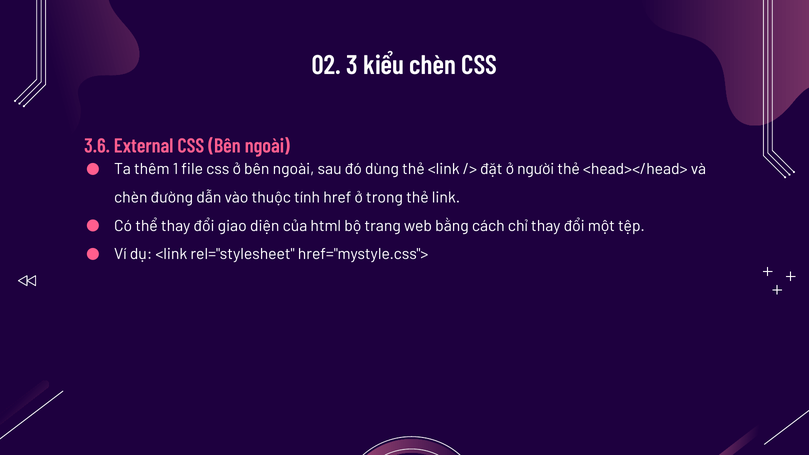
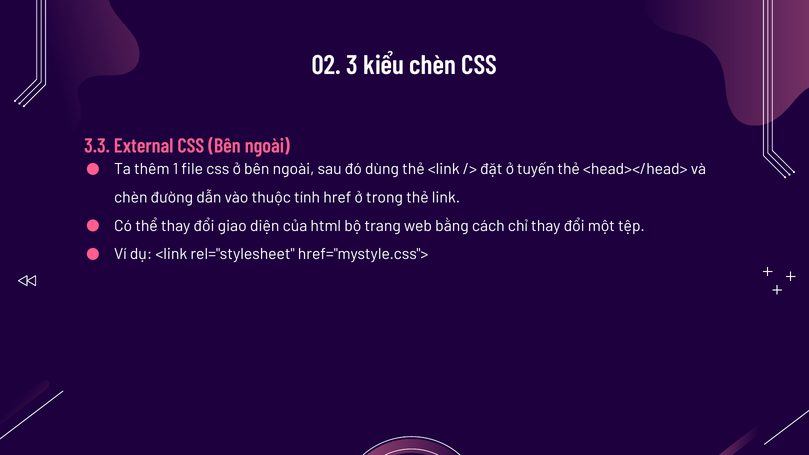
3.6: 3.6 -> 3.3 (97, 146)
người: người -> tuyến (536, 169)
